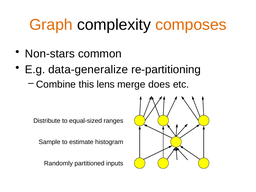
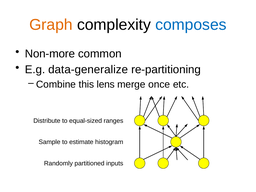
composes colour: orange -> blue (191, 25)
Non-stars: Non-stars -> Non-more (50, 54)
does: does -> once (159, 84)
